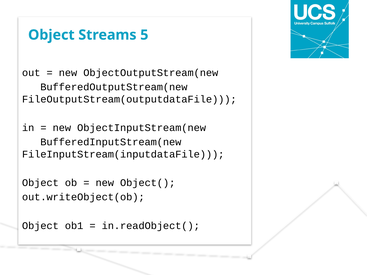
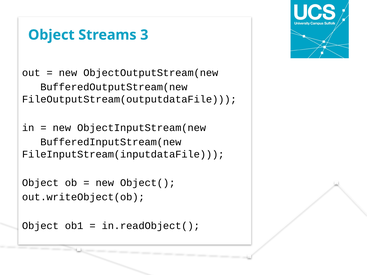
5: 5 -> 3 (144, 35)
